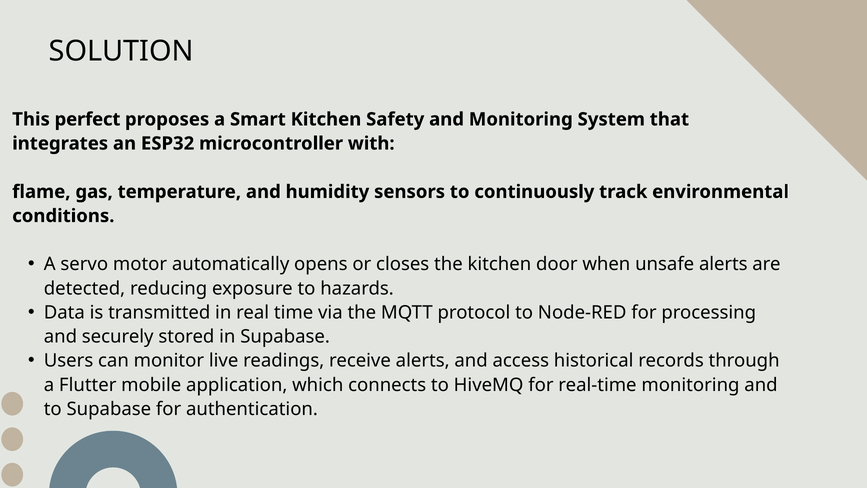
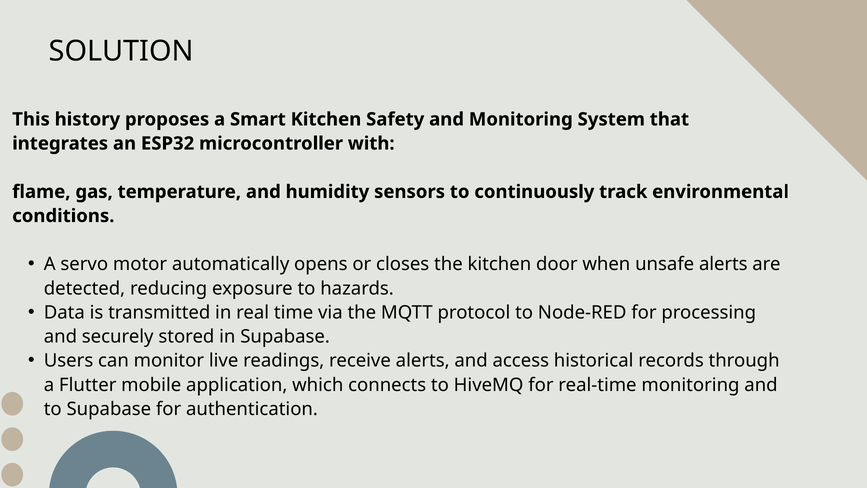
perfect: perfect -> history (87, 119)
